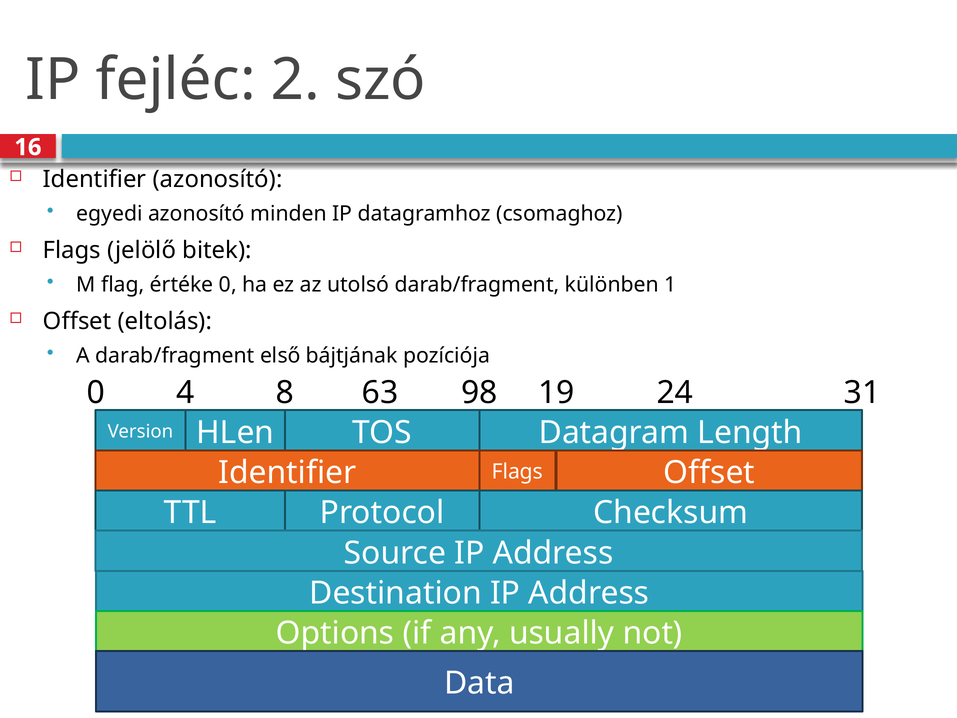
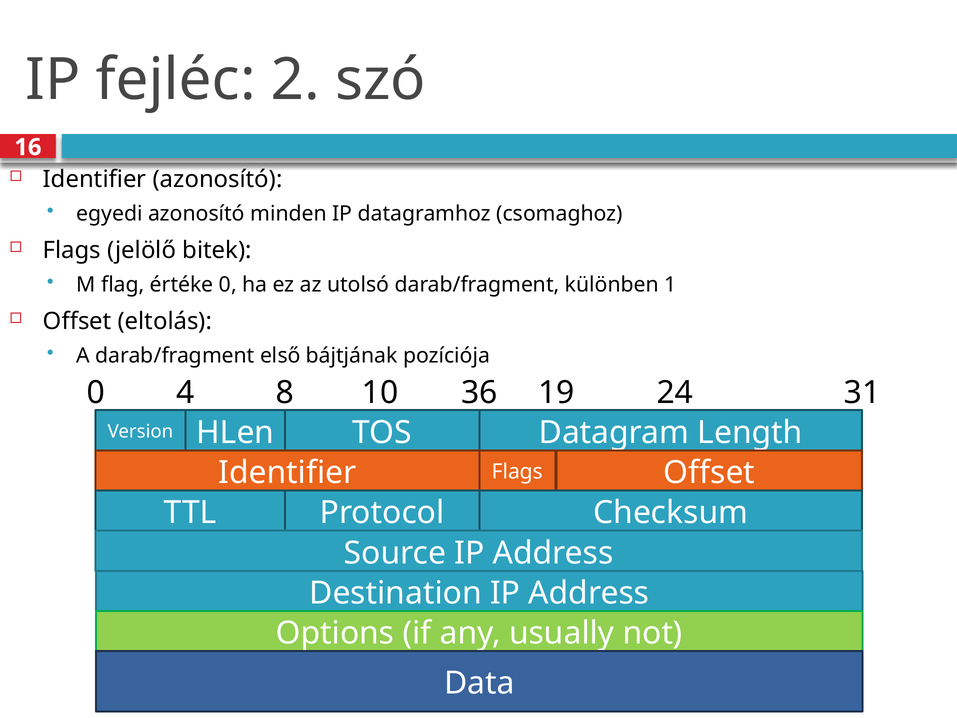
63: 63 -> 10 (380, 393)
98: 98 -> 36 (479, 393)
